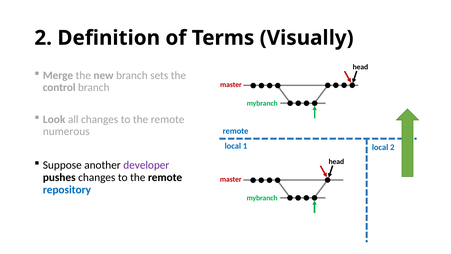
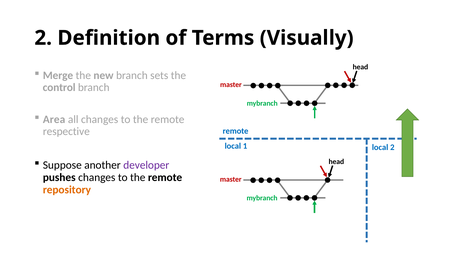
Look: Look -> Area (54, 119)
numerous: numerous -> respective (66, 131)
repository colour: blue -> orange (67, 189)
